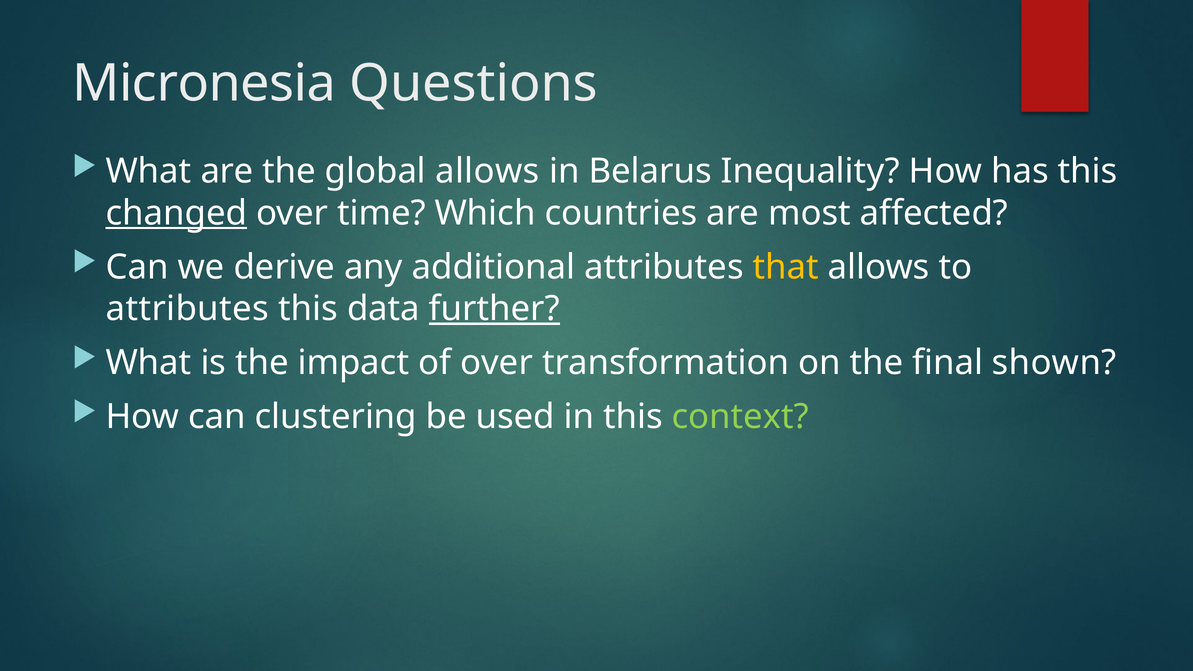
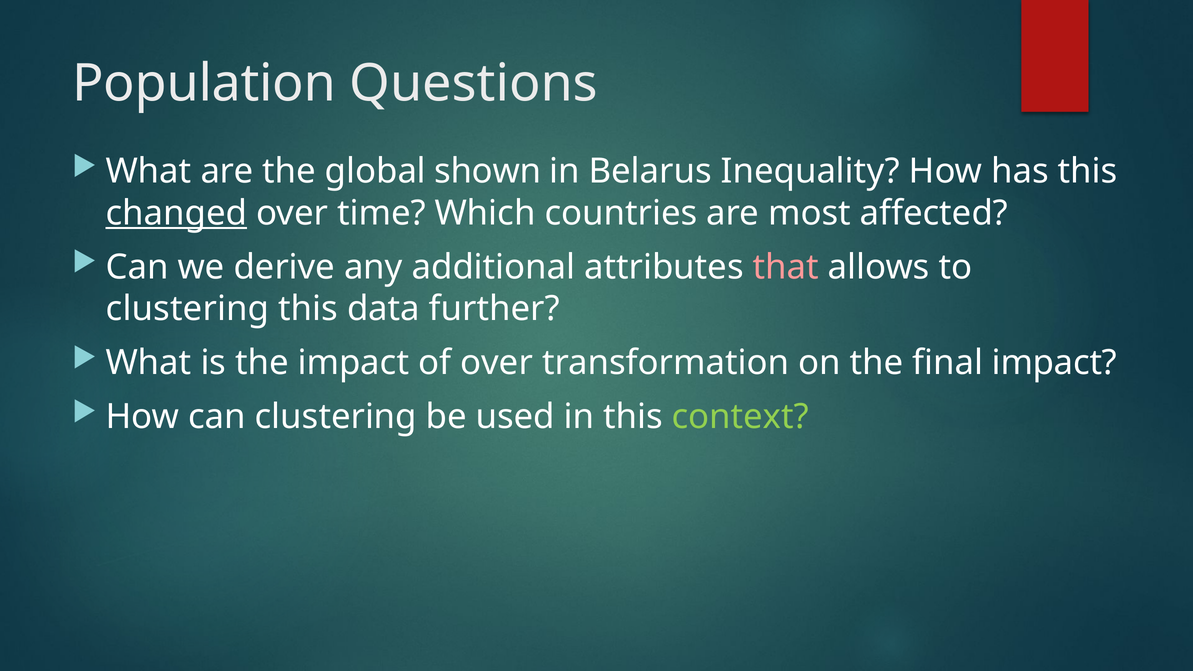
Micronesia: Micronesia -> Population (204, 84)
global allows: allows -> shown (488, 171)
that colour: yellow -> pink (786, 267)
attributes: attributes -> clustering (188, 309)
further underline: present -> none (494, 309)
final shown: shown -> impact (1054, 363)
